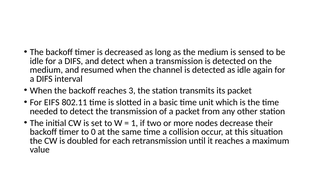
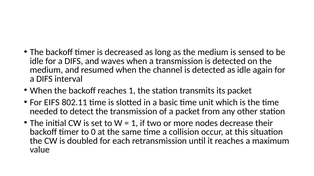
and detect: detect -> waves (113, 61)
reaches 3: 3 -> 1 (132, 91)
